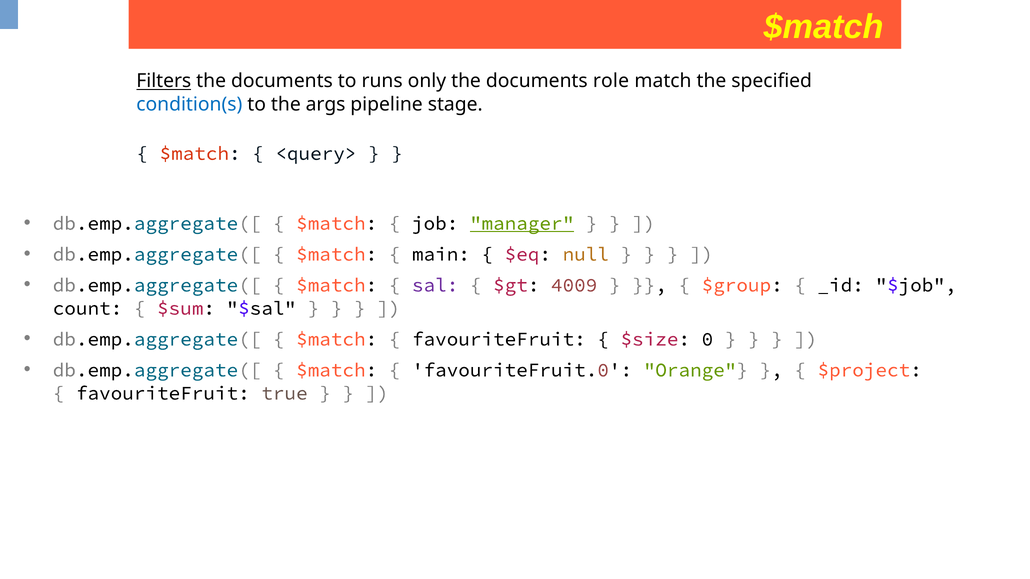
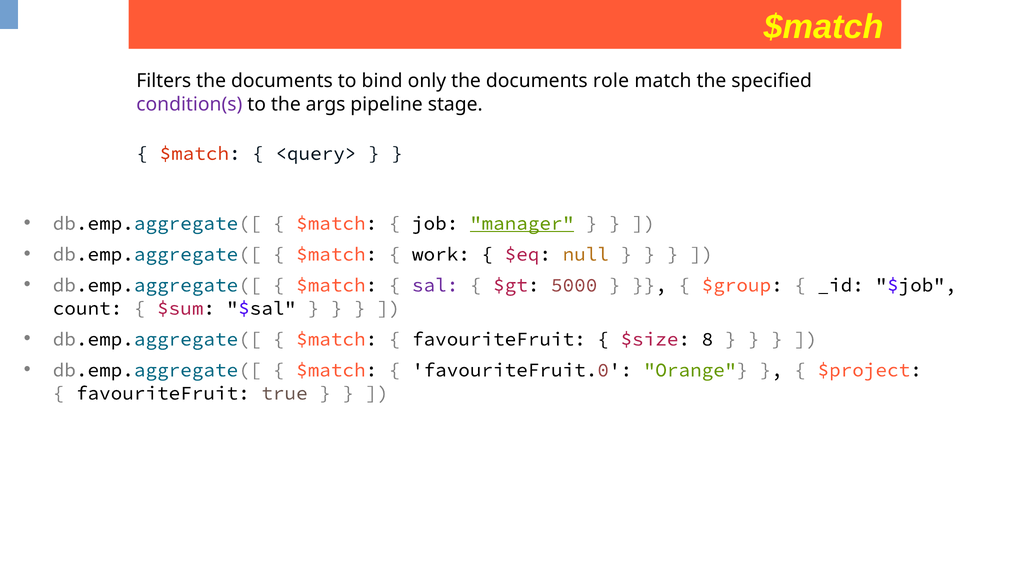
Filters underline: present -> none (164, 81)
runs: runs -> bind (382, 81)
condition(s colour: blue -> purple (189, 104)
main: main -> work (441, 254)
4009: 4009 -> 5000 (574, 285)
0: 0 -> 8 (707, 339)
